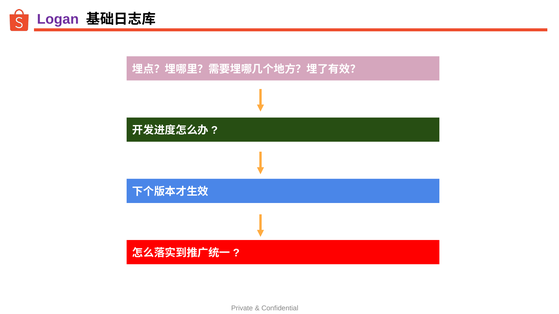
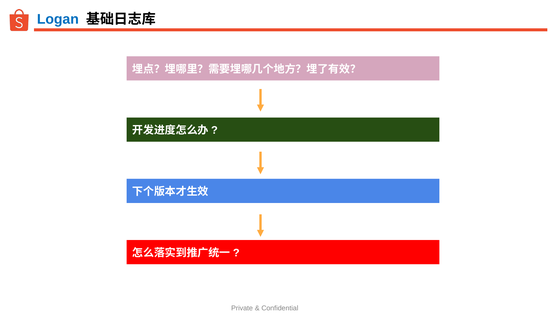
Logan colour: purple -> blue (58, 19)
